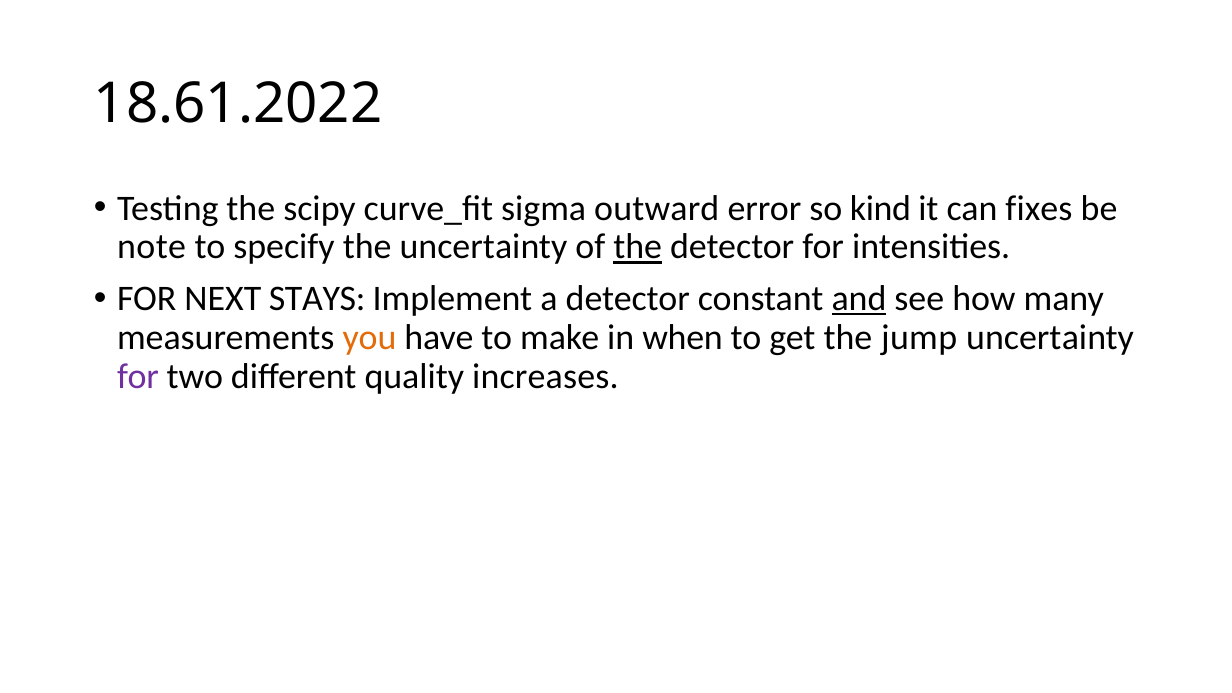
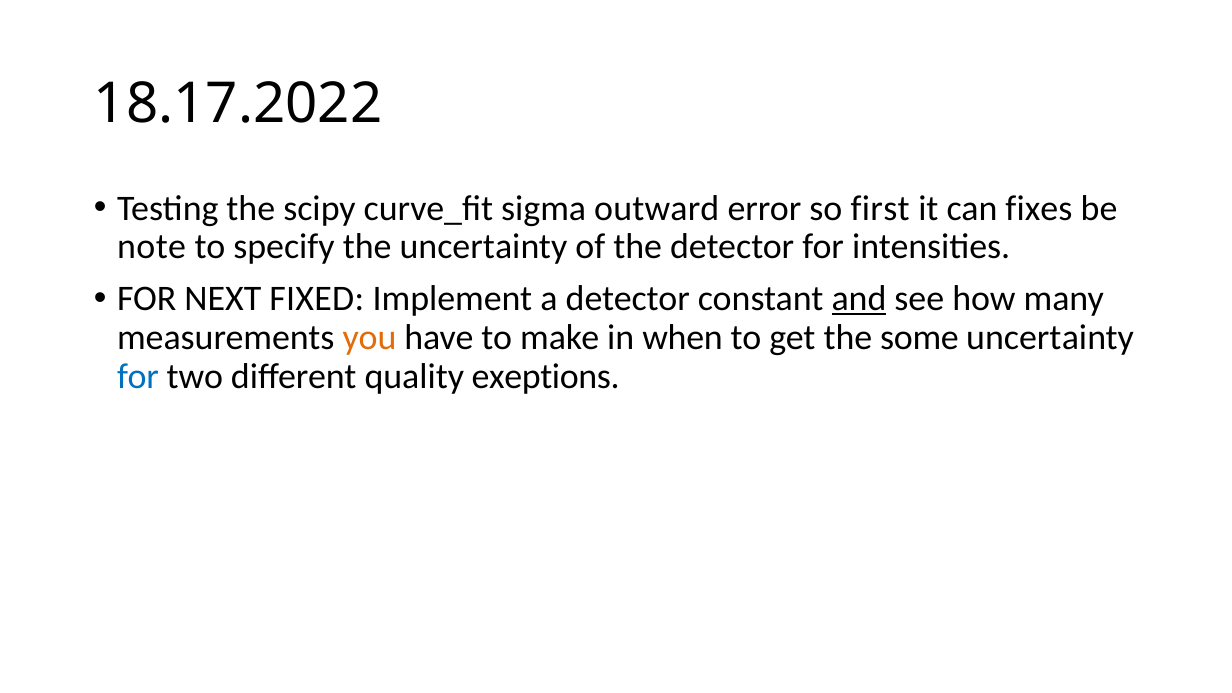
18.61.2022: 18.61.2022 -> 18.17.2022 (238, 103)
kind: kind -> first (880, 208)
the underline: present -> none (638, 247)
STAYS: STAYS -> FIXED (317, 299)
jump: jump -> some (919, 338)
for colour: purple -> blue (138, 376)
increases: increases -> exeptions (546, 376)
